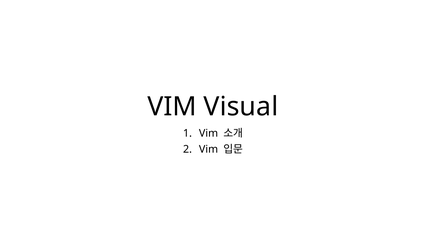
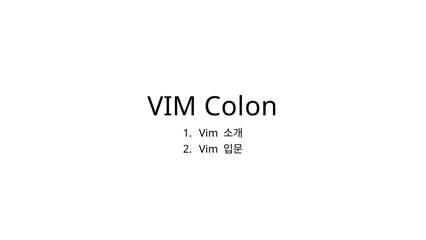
Visual: Visual -> Colon (241, 106)
